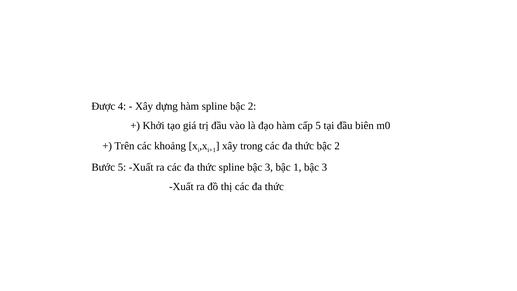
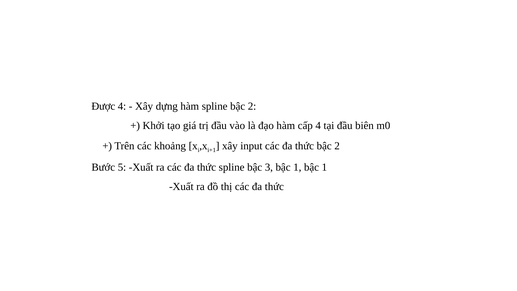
cấp 5: 5 -> 4 (318, 126)
trong: trong -> input (251, 146)
1 bậc 3: 3 -> 1 (324, 167)
